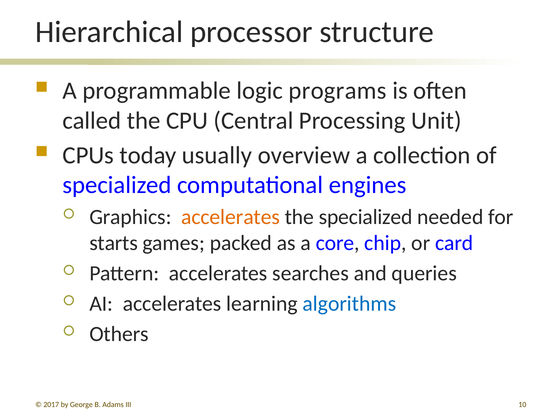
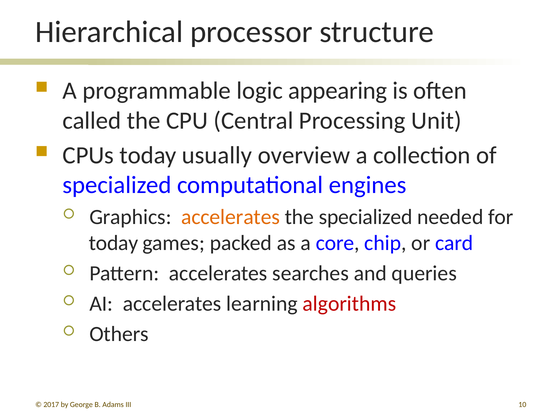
programs: programs -> appearing (338, 91)
starts: starts -> today (114, 243)
algorithms colour: blue -> red (349, 303)
